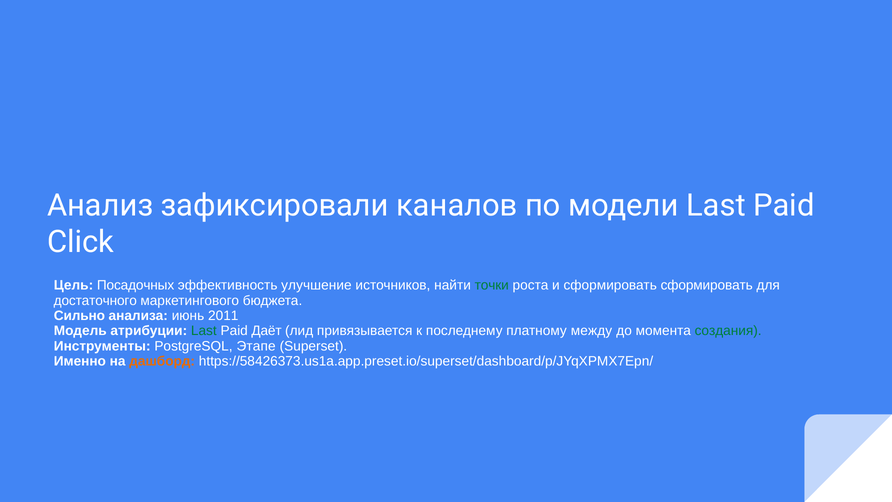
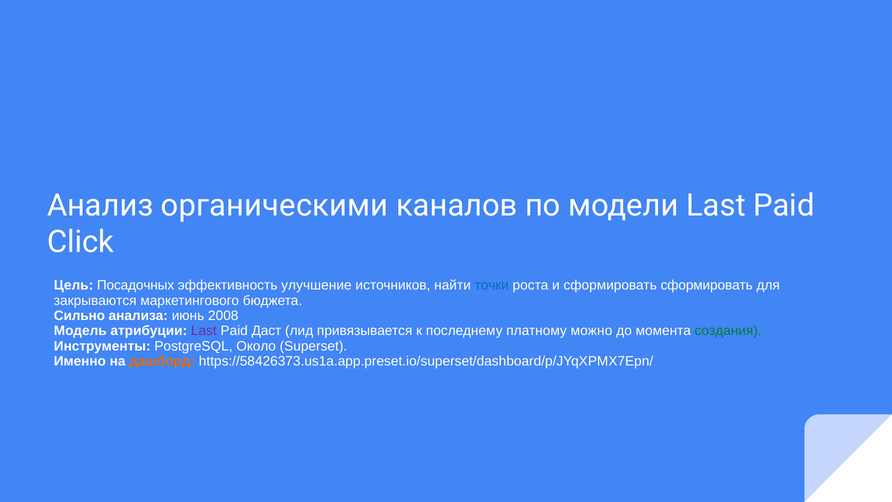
зафиксировали: зафиксировали -> органическими (275, 206)
точки colour: green -> blue (492, 285)
достаточного: достаточного -> закрываются (95, 300)
2011: 2011 -> 2008 (223, 316)
Last colour: green -> purple (204, 331)
Даёт: Даёт -> Даст (266, 331)
между: между -> можно (591, 331)
Этапе: Этапе -> Около (256, 346)
